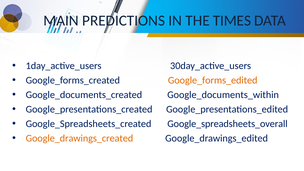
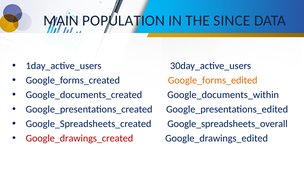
PREDICTIONS: PREDICTIONS -> POPULATION (124, 21)
TIMES: TIMES -> SINCE (232, 21)
Google_drawings_created colour: orange -> red (79, 138)
